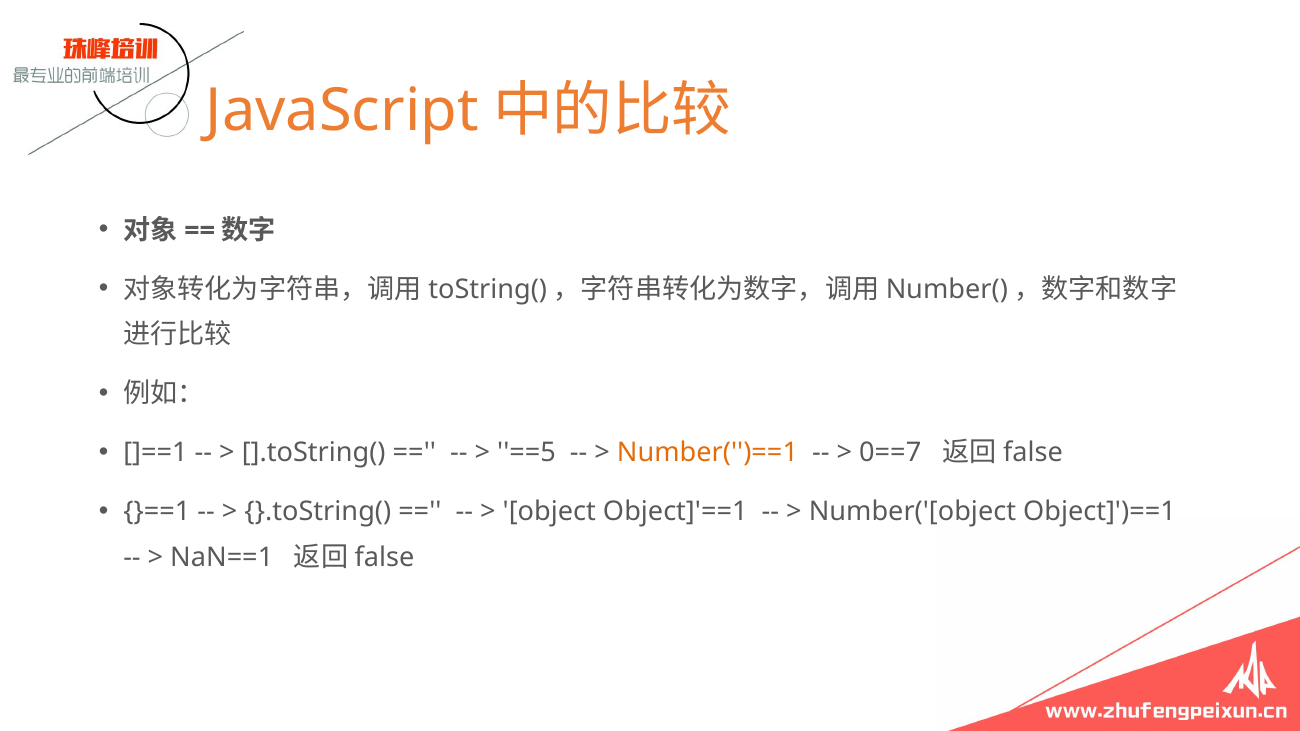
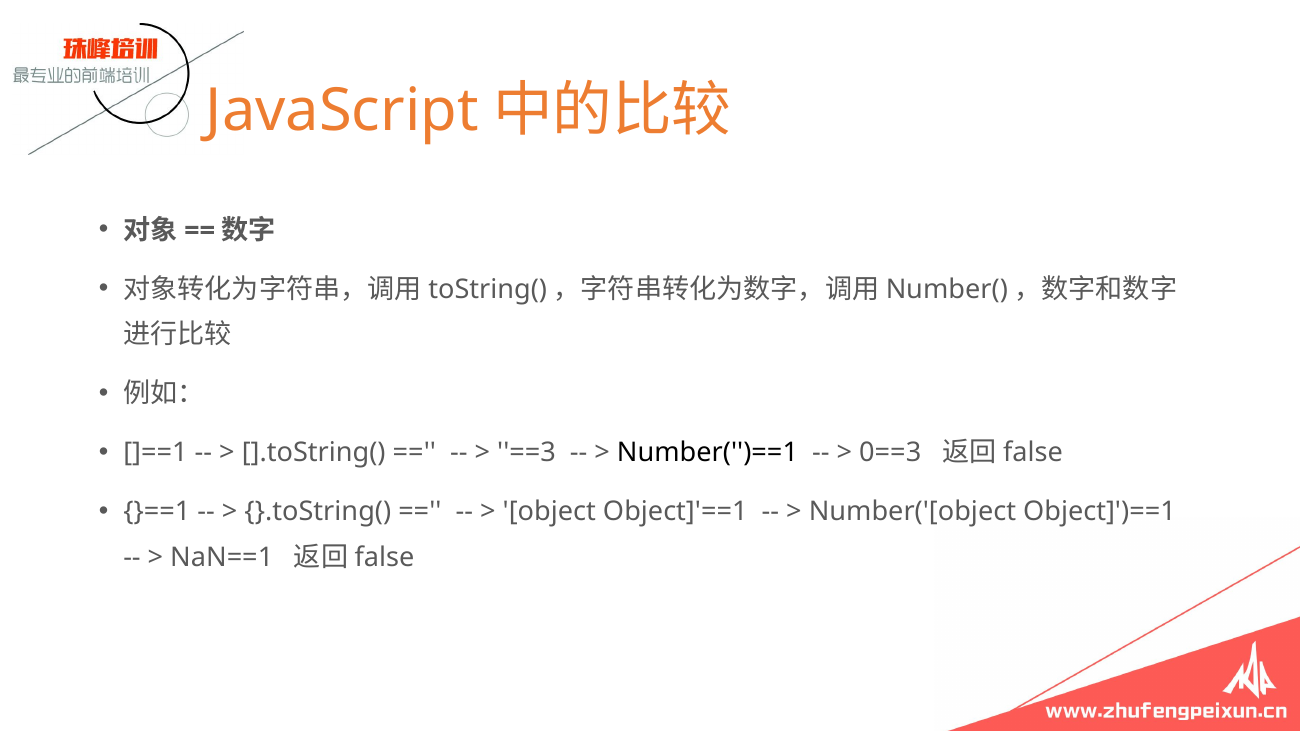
==5: ==5 -> ==3 (527, 453)
Number('')==1 colour: orange -> black (708, 453)
0==7: 0==7 -> 0==3 (890, 453)
